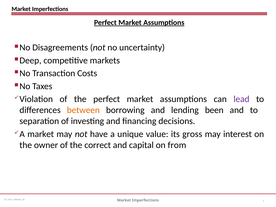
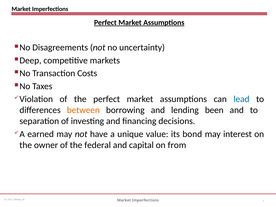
lead colour: purple -> blue (241, 99)
market: market -> earned (41, 134)
gross: gross -> bond (192, 134)
correct: correct -> federal (98, 145)
